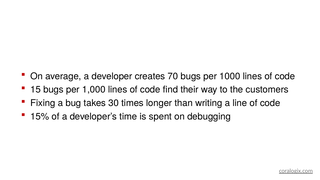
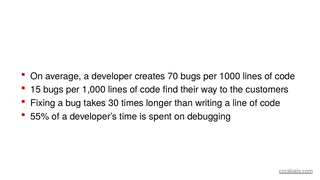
15%: 15% -> 55% (40, 116)
